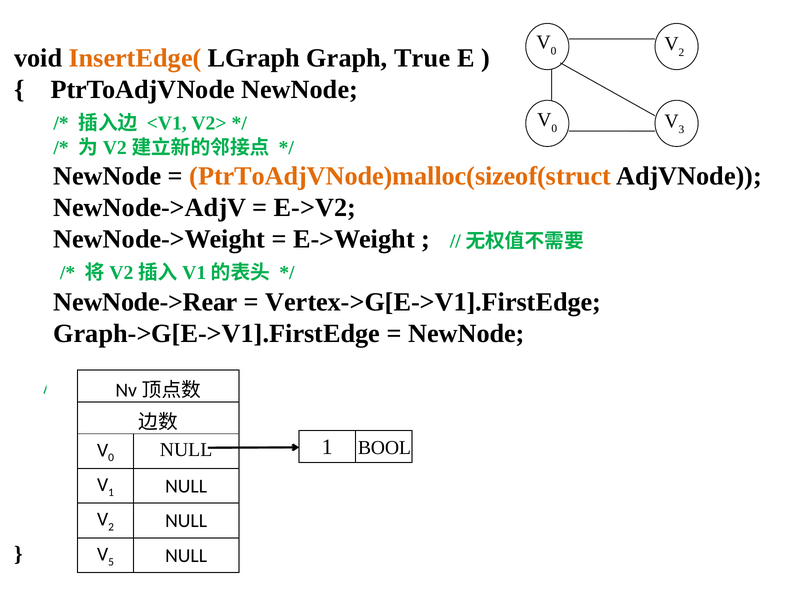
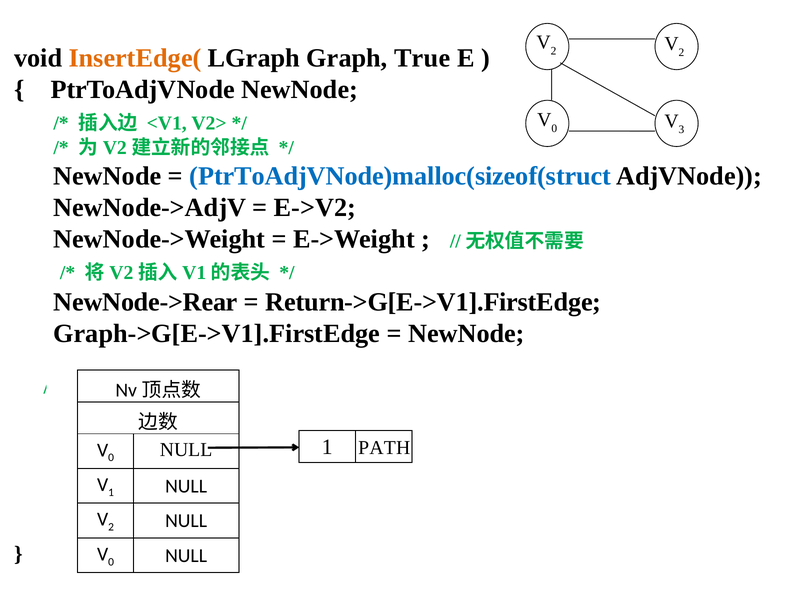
0: 0 -> 2 (554, 51)
PtrToAdjVNode)malloc(sizeof(struct colour: orange -> blue (400, 176)
Vertex->G[E->V1].FirstEdge: Vertex->G[E->V1].FirstEdge -> Return->G[E->V1].FirstEdge (433, 302)
BOOL: BOOL -> PATH (384, 448)
5: 5 -> 0 (111, 562)
